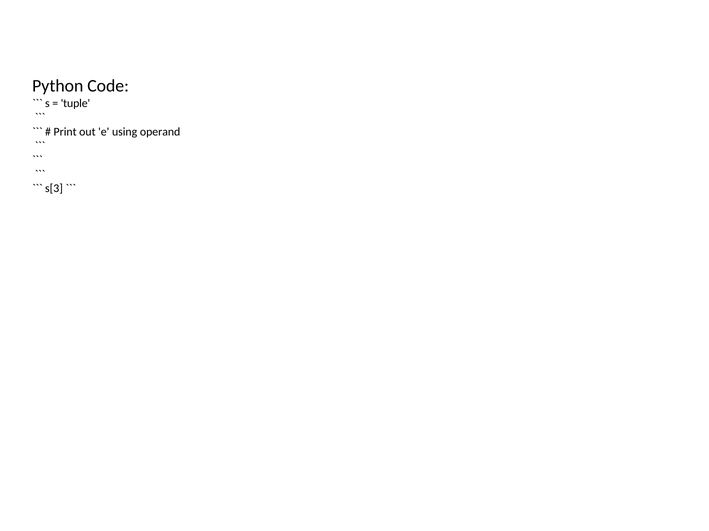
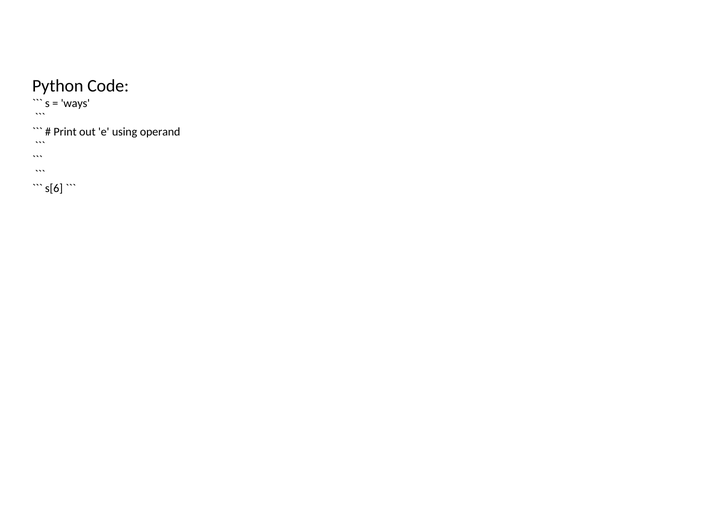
tuple: tuple -> ways (75, 104)
s[3: s[3 -> s[6 (54, 189)
